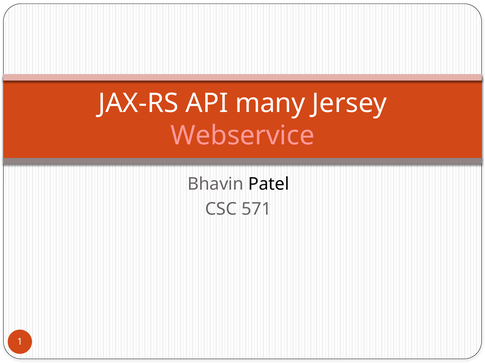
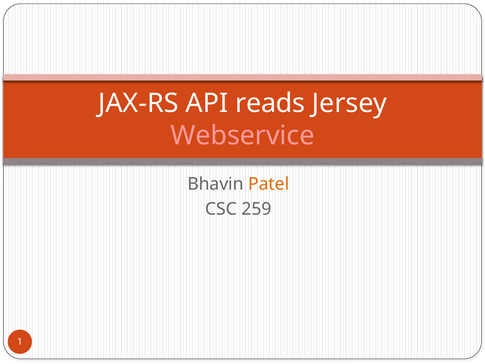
many: many -> reads (270, 103)
Patel colour: black -> orange (269, 184)
571: 571 -> 259 (257, 209)
